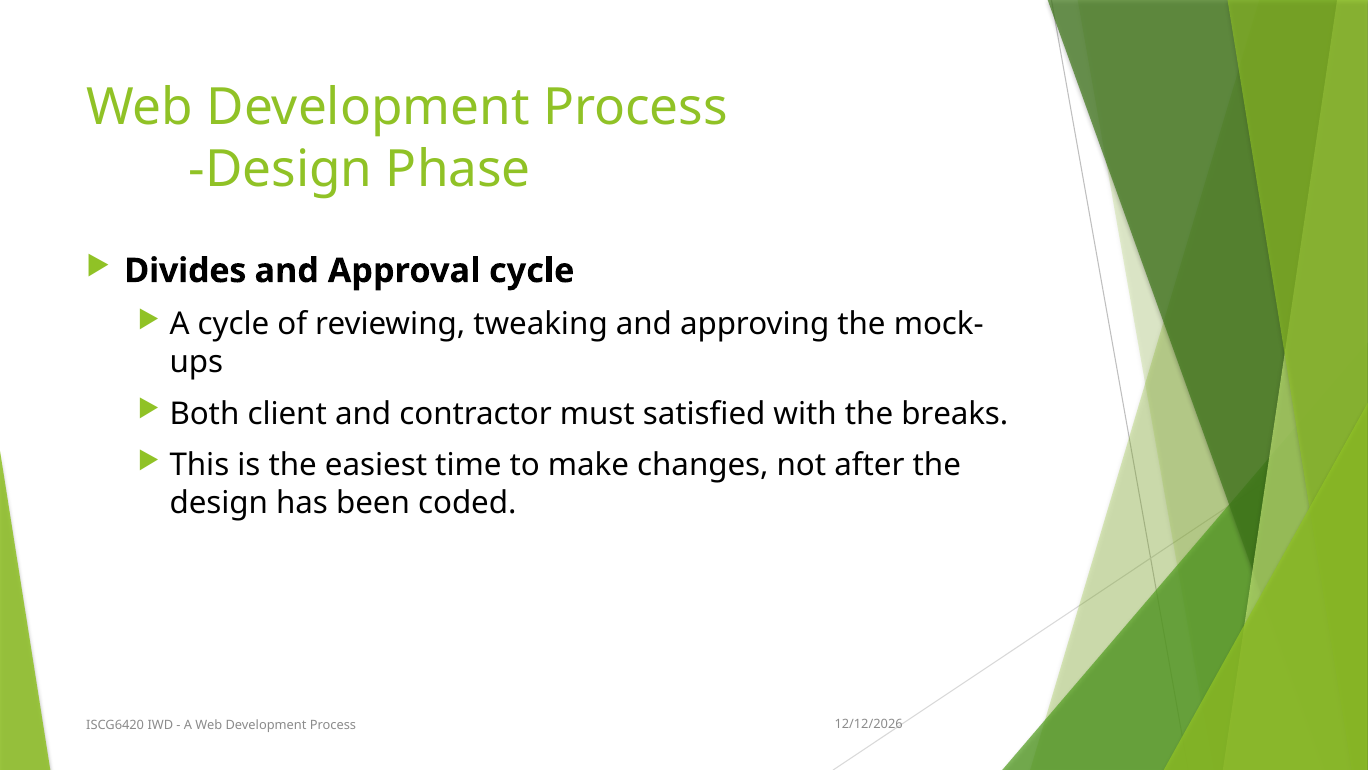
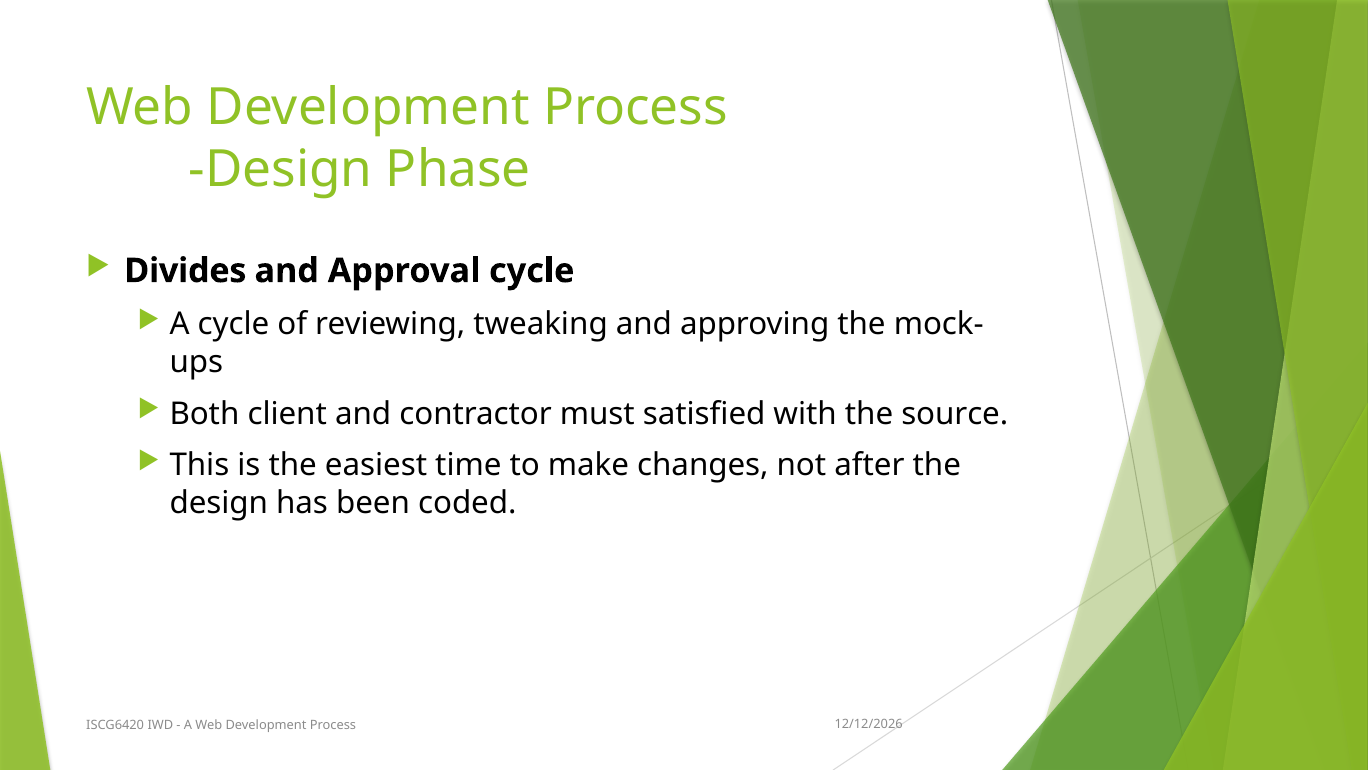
breaks: breaks -> source (955, 413)
